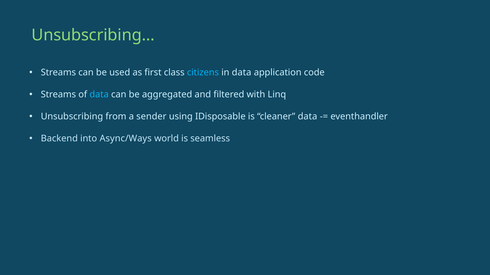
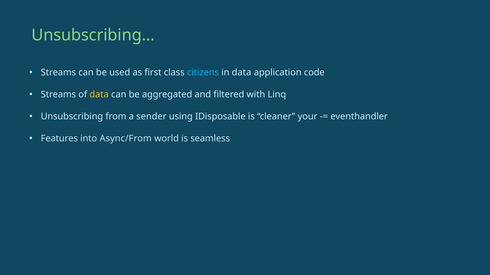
data colour: light blue -> yellow (99, 95)
cleaner data: data -> your (308, 117)
Backend: Backend -> Features (59, 139)
Async/Ways: Async/Ways -> Async/From (126, 139)
